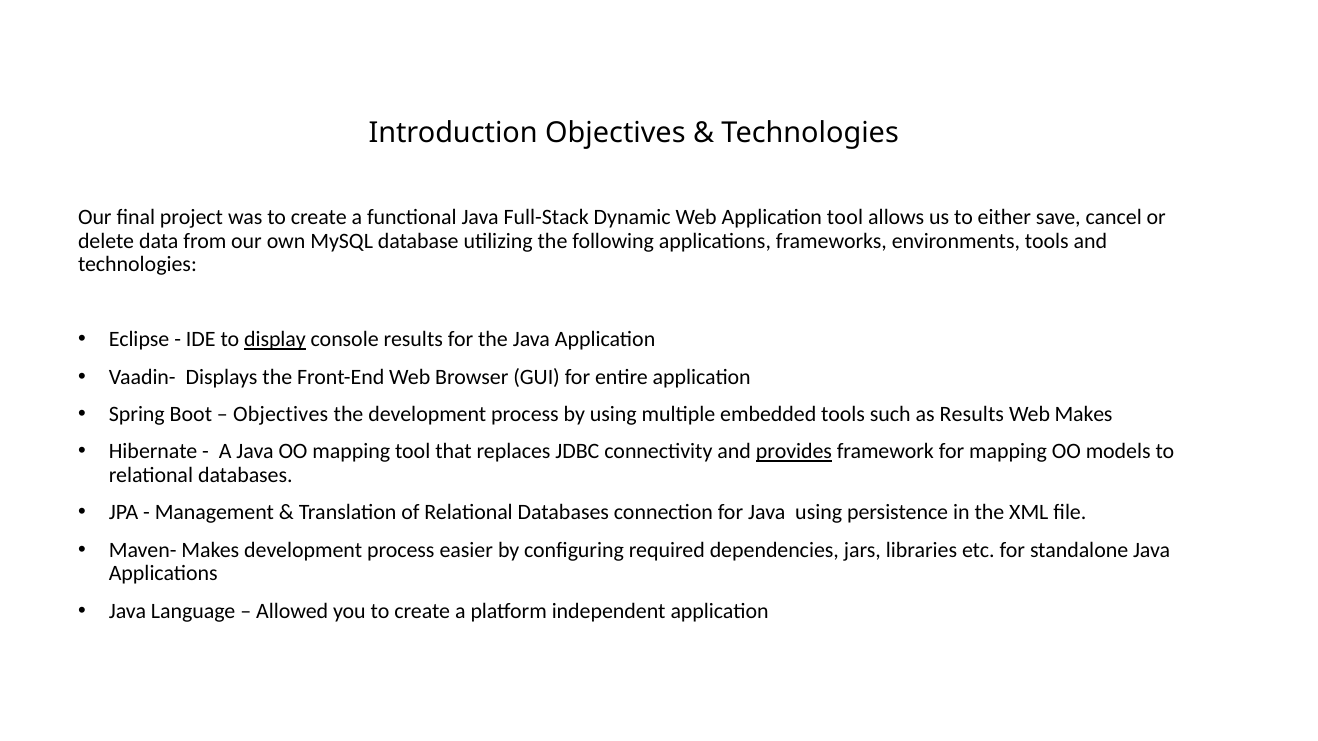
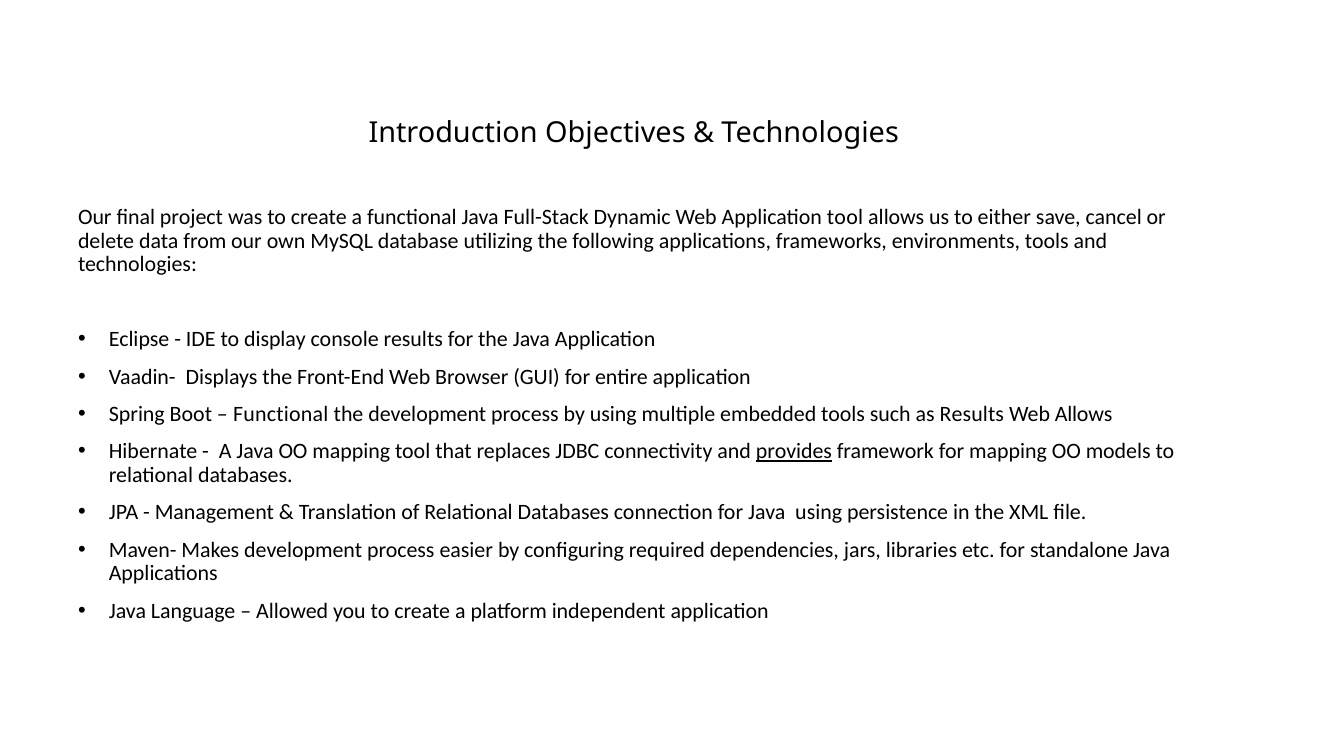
display underline: present -> none (275, 340)
Objectives: Objectives -> Functional (281, 414)
Web Makes: Makes -> Allows (1084, 414)
